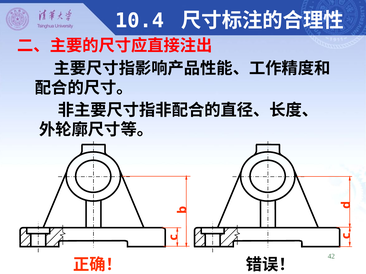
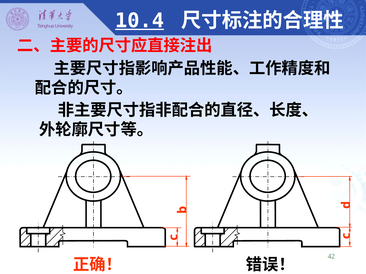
10.4 underline: none -> present (140, 21)
